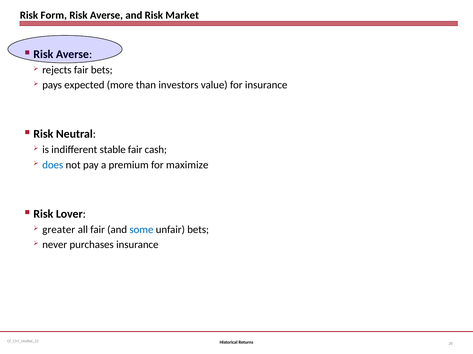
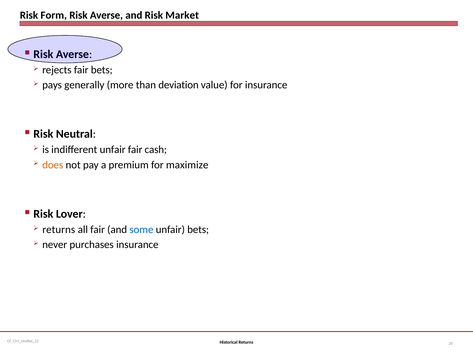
expected: expected -> generally (84, 85)
investors: investors -> deviation (179, 85)
indifferent stable: stable -> unfair (113, 150)
does colour: blue -> orange (53, 165)
greater: greater -> returns (59, 230)
